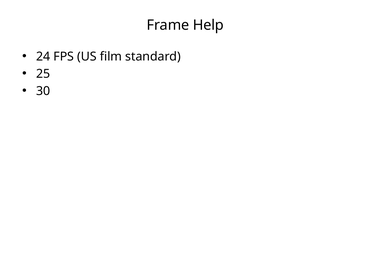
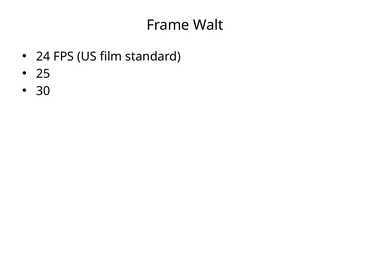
Help: Help -> Walt (208, 25)
